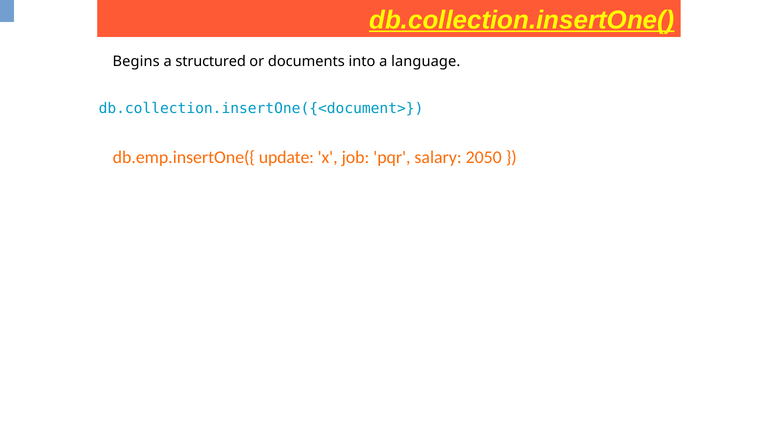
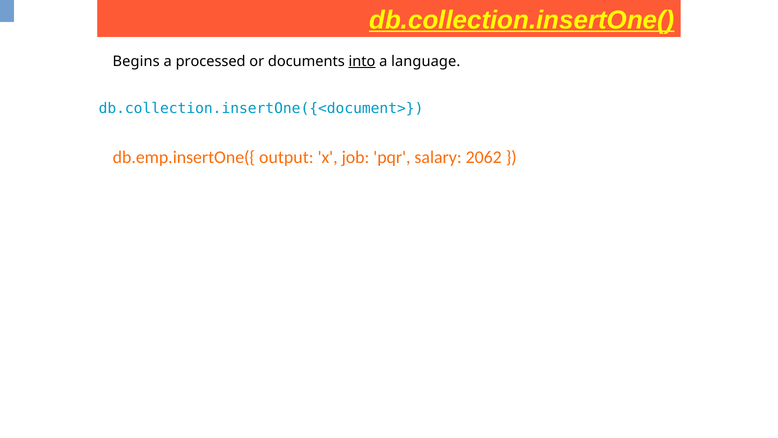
structured: structured -> processed (211, 61)
into underline: none -> present (362, 61)
update: update -> output (286, 157)
2050: 2050 -> 2062 (484, 157)
